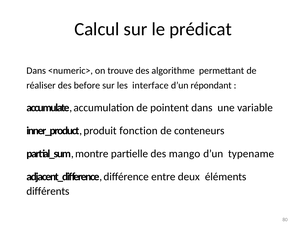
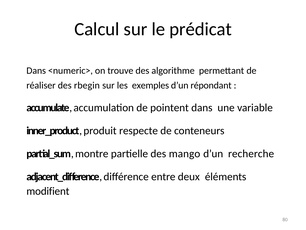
before: before -> rbegin (87, 85)
interface: interface -> exemples (150, 85)
fonction: fonction -> respecte (139, 130)
typename: typename -> recherche (251, 153)
différents: différents -> modifient (48, 191)
